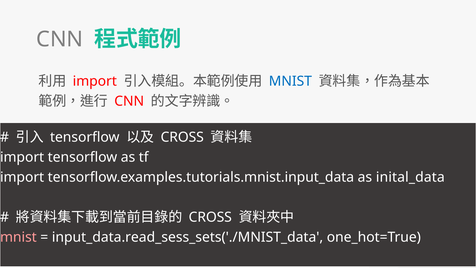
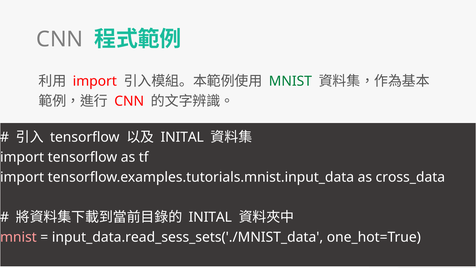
MNIST colour: blue -> green (290, 81)
CROSS: CROSS -> INITAL (182, 137)
inital_data: inital_data -> cross_data (410, 177)
CROSS: CROSS -> INITAL (210, 217)
